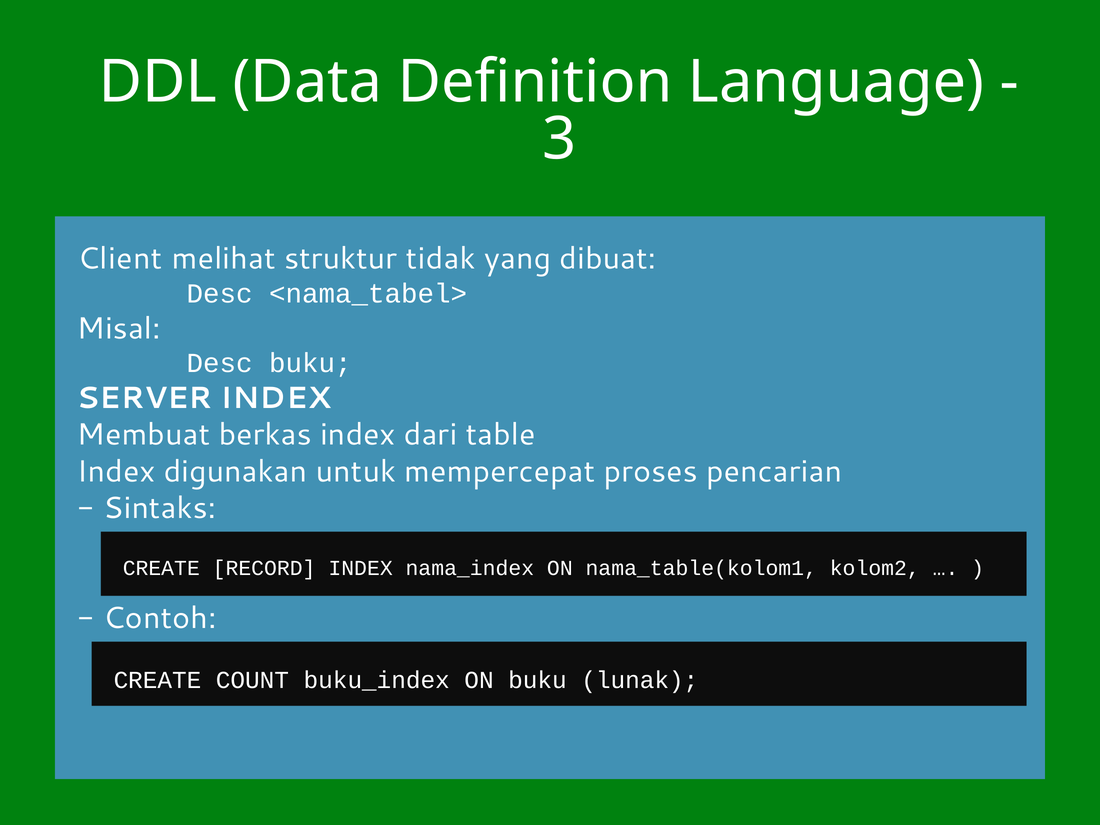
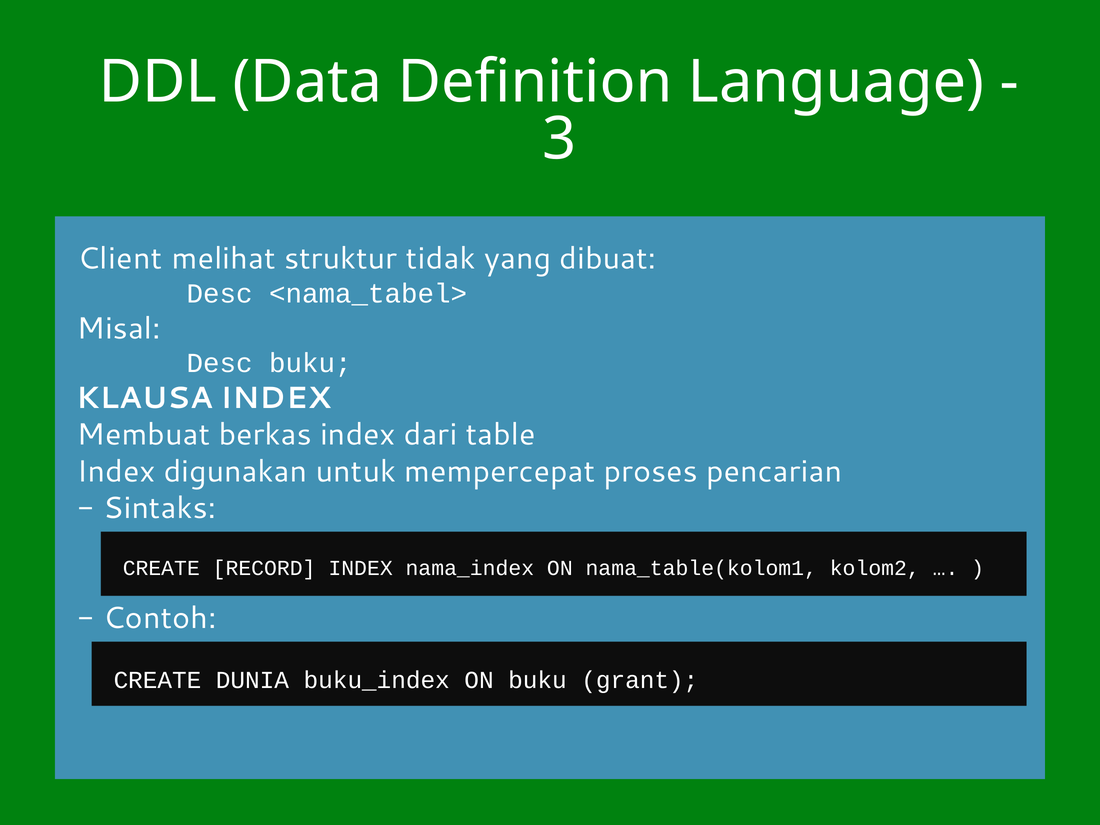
SERVER: SERVER -> KLAUSA (145, 398)
COUNT: COUNT -> DUNIA (252, 680)
lunak: lunak -> grant (640, 680)
